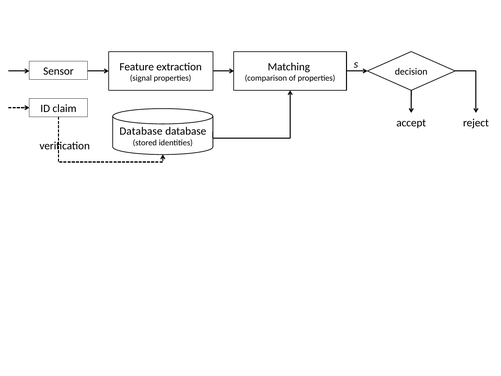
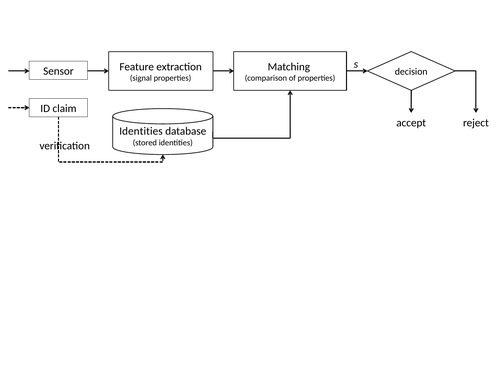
Database: Database -> Identities (141, 131)
